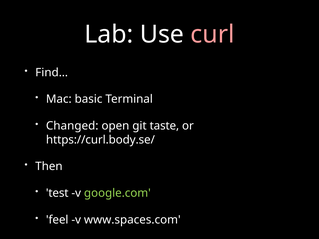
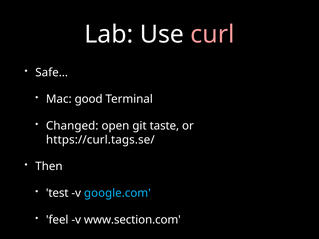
Find…: Find… -> Safe… (52, 73)
basic: basic -> good (89, 99)
https://curl.body.se/: https://curl.body.se/ -> https://curl.tags.se/ (100, 140)
google.com colour: light green -> light blue (117, 193)
www.spaces.com: www.spaces.com -> www.section.com (132, 220)
